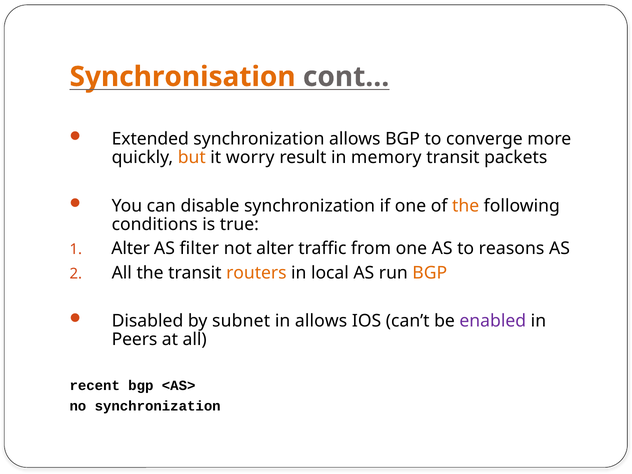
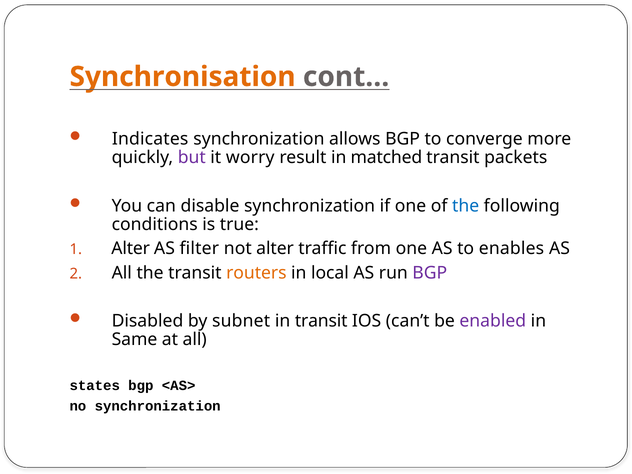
Extended: Extended -> Indicates (150, 139)
but colour: orange -> purple (192, 158)
memory: memory -> matched (386, 158)
the colour: orange -> blue (466, 206)
reasons: reasons -> enables (511, 249)
BGP colour: orange -> purple (430, 273)
in allows: allows -> transit (321, 321)
Peers: Peers -> Same (134, 340)
recent: recent -> states (95, 386)
